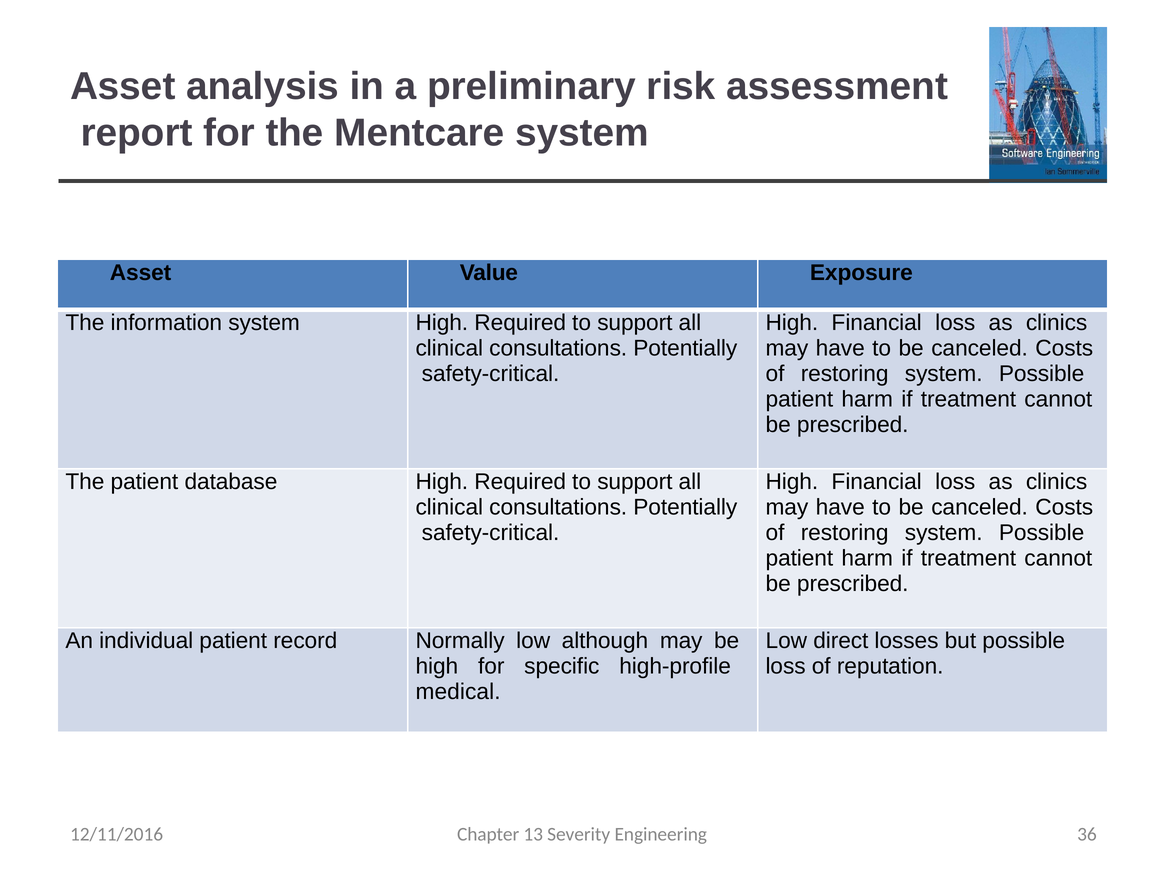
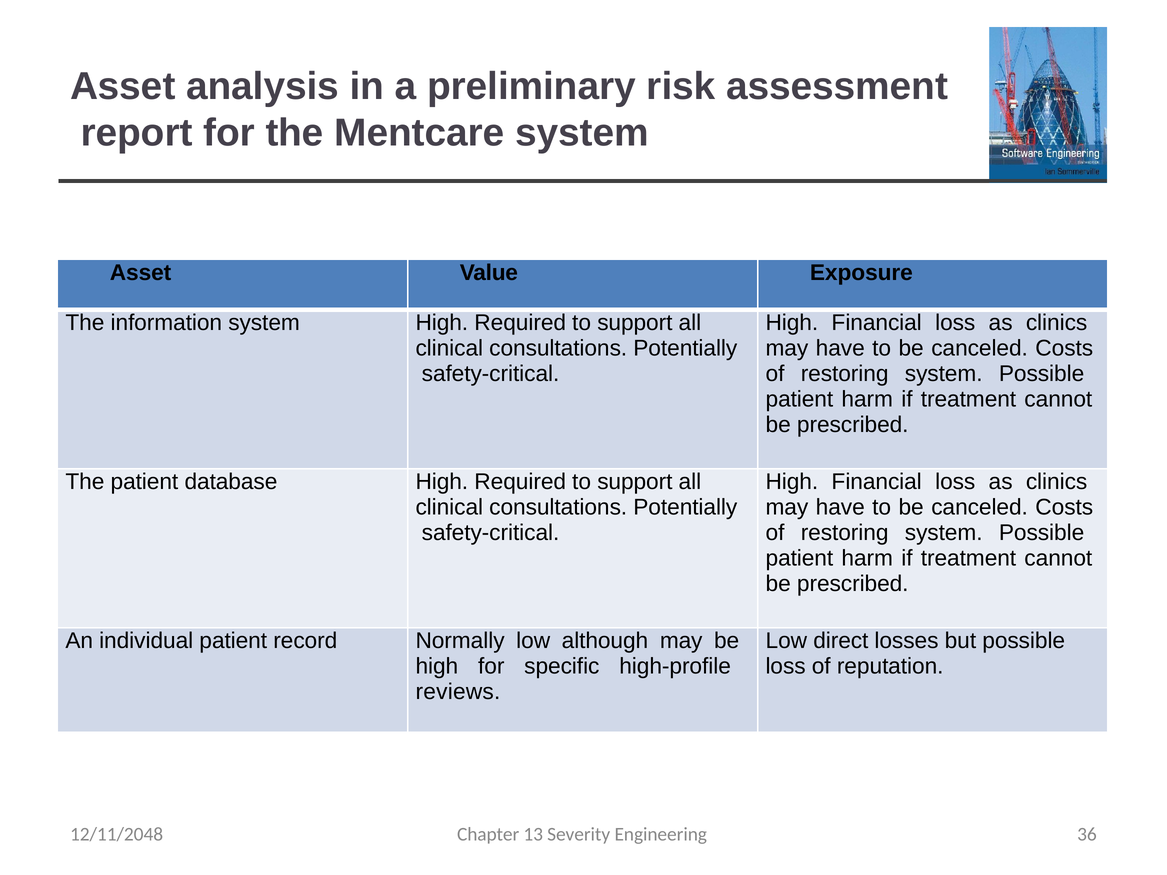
medical: medical -> reviews (458, 692)
12/11/2016: 12/11/2016 -> 12/11/2048 (117, 835)
